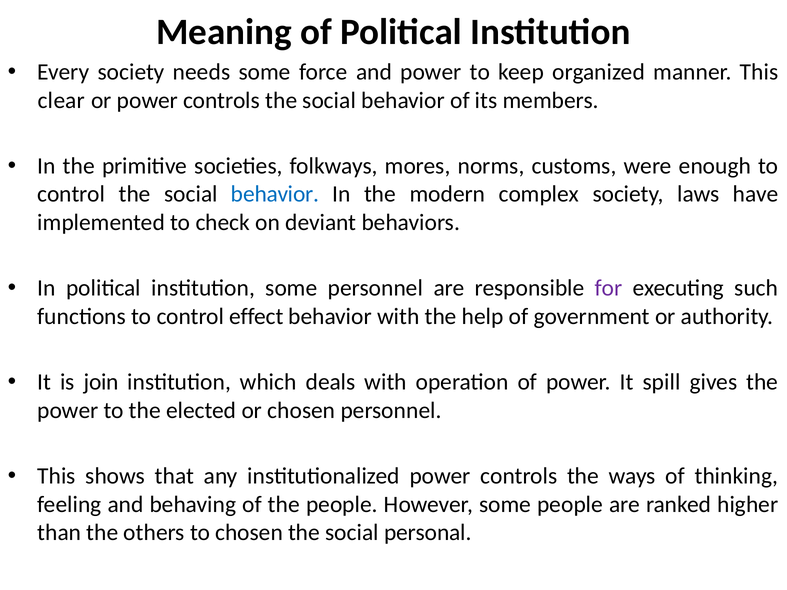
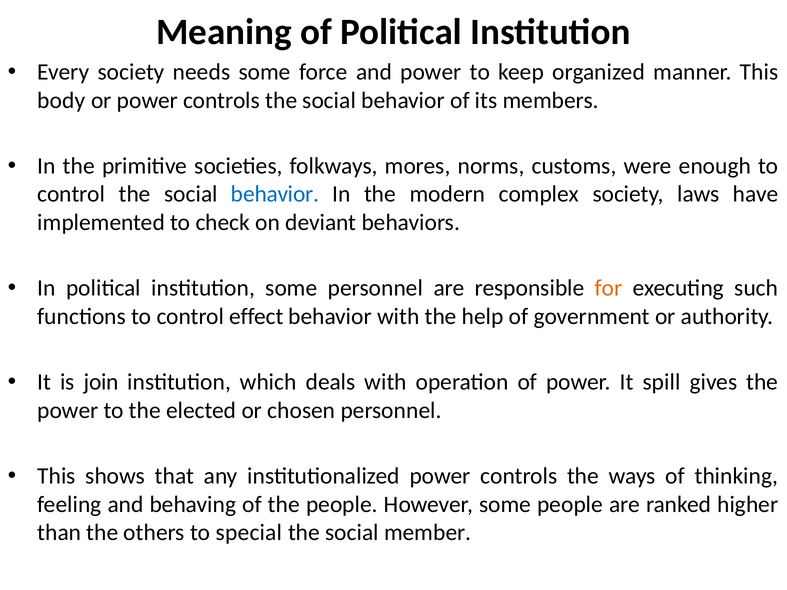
clear: clear -> body (61, 100)
for colour: purple -> orange (609, 288)
to chosen: chosen -> special (249, 533)
personal: personal -> member (428, 533)
